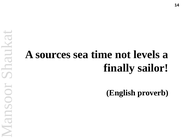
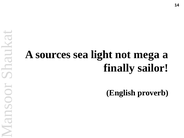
time: time -> light (102, 54)
levels: levels -> mega (147, 54)
